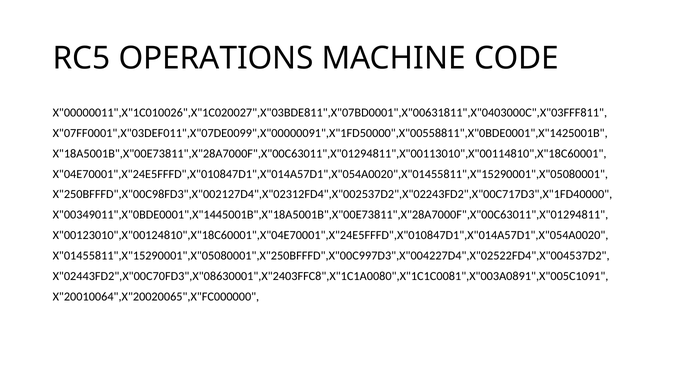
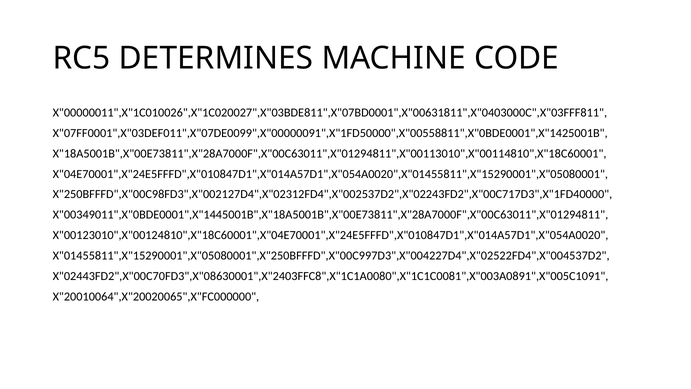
OPERATIONS: OPERATIONS -> DETERMINES (216, 58)
